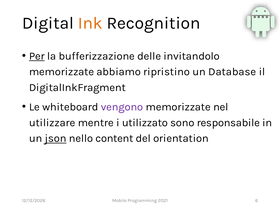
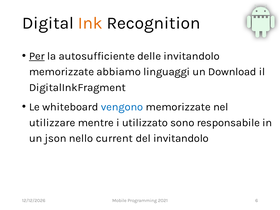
bufferizzazione: bufferizzazione -> autosufficiente (97, 56)
ripristino: ripristino -> linguaggi (167, 72)
Database: Database -> Download (232, 72)
vengono colour: purple -> blue (122, 107)
json underline: present -> none (56, 138)
content: content -> current (114, 138)
del orientation: orientation -> invitandolo (181, 138)
